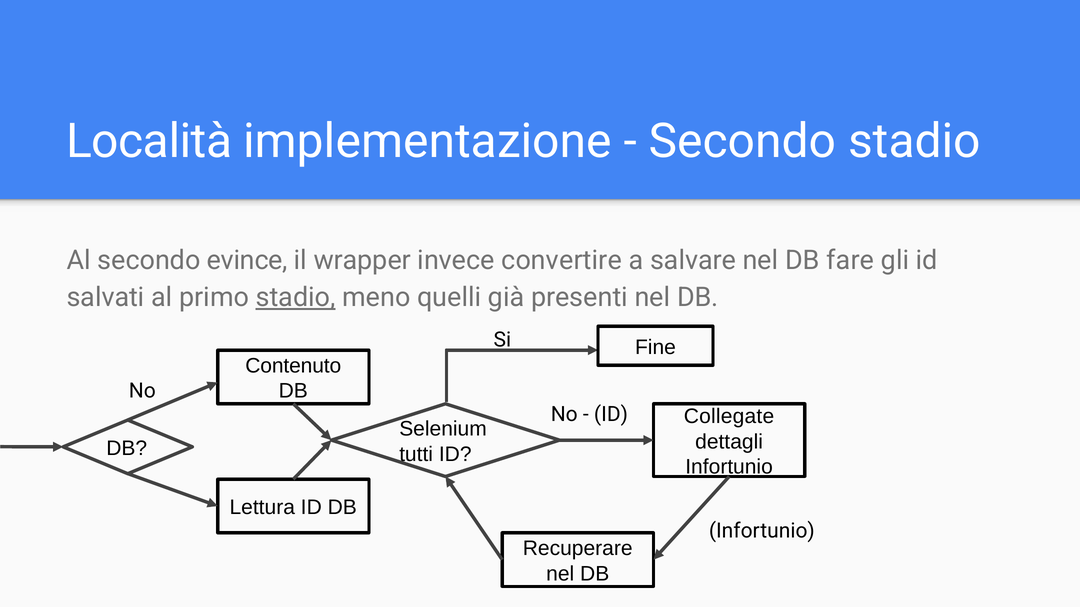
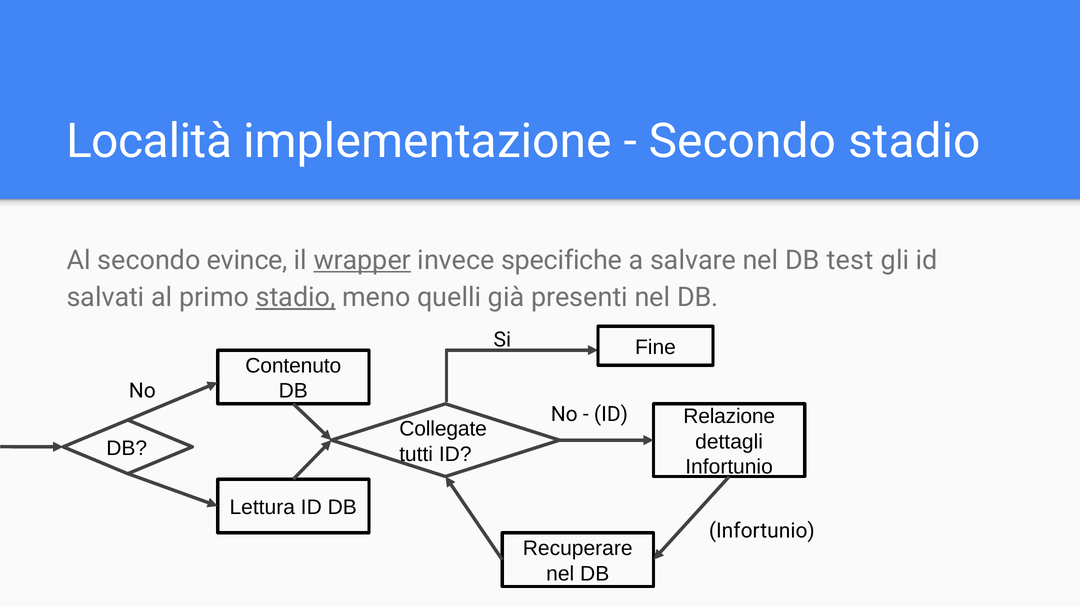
wrapper underline: none -> present (362, 260)
convertire: convertire -> specifiche (562, 260)
fare: fare -> test (850, 260)
Collegate: Collegate -> Relazione (729, 417)
Selenium: Selenium -> Collegate (443, 429)
